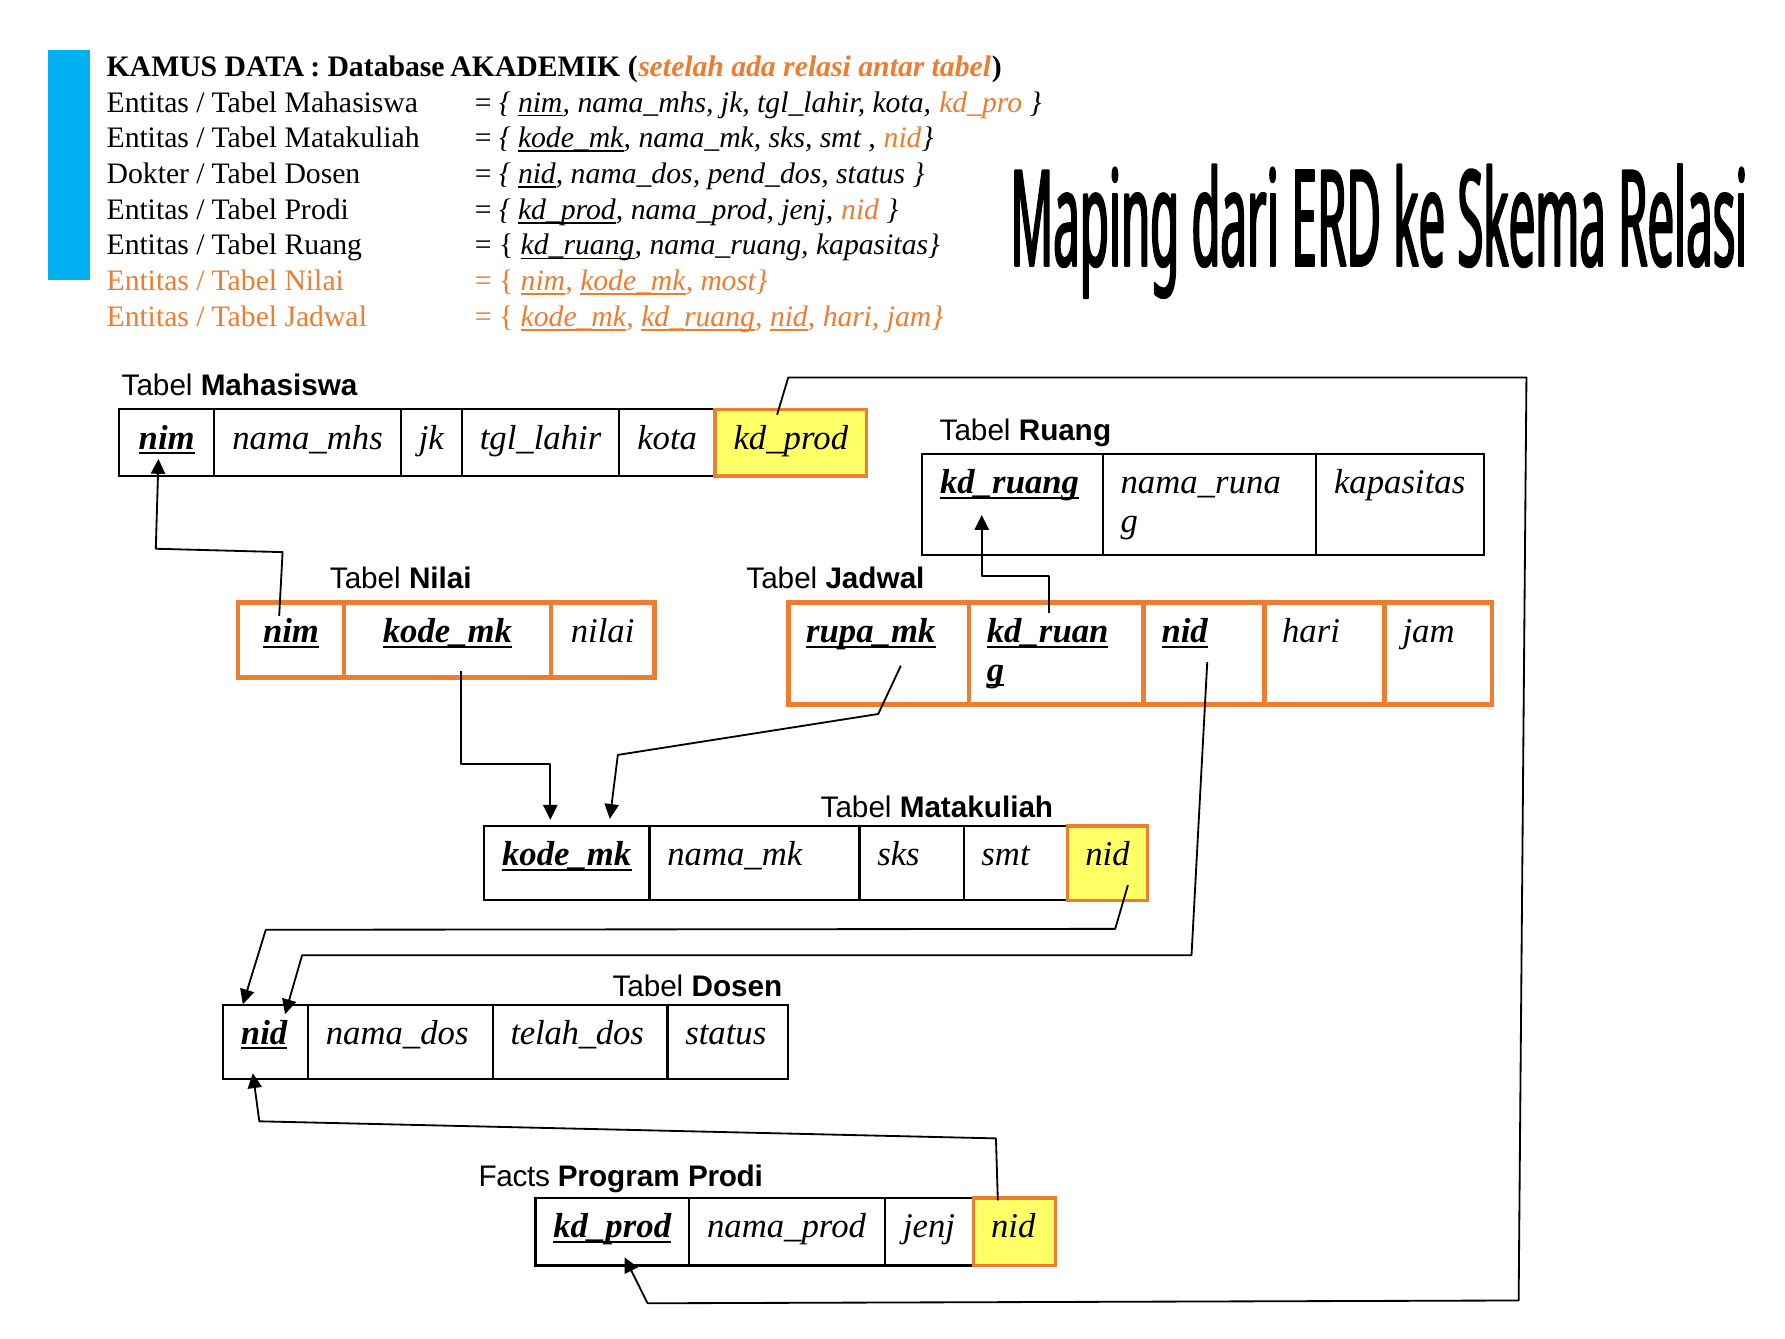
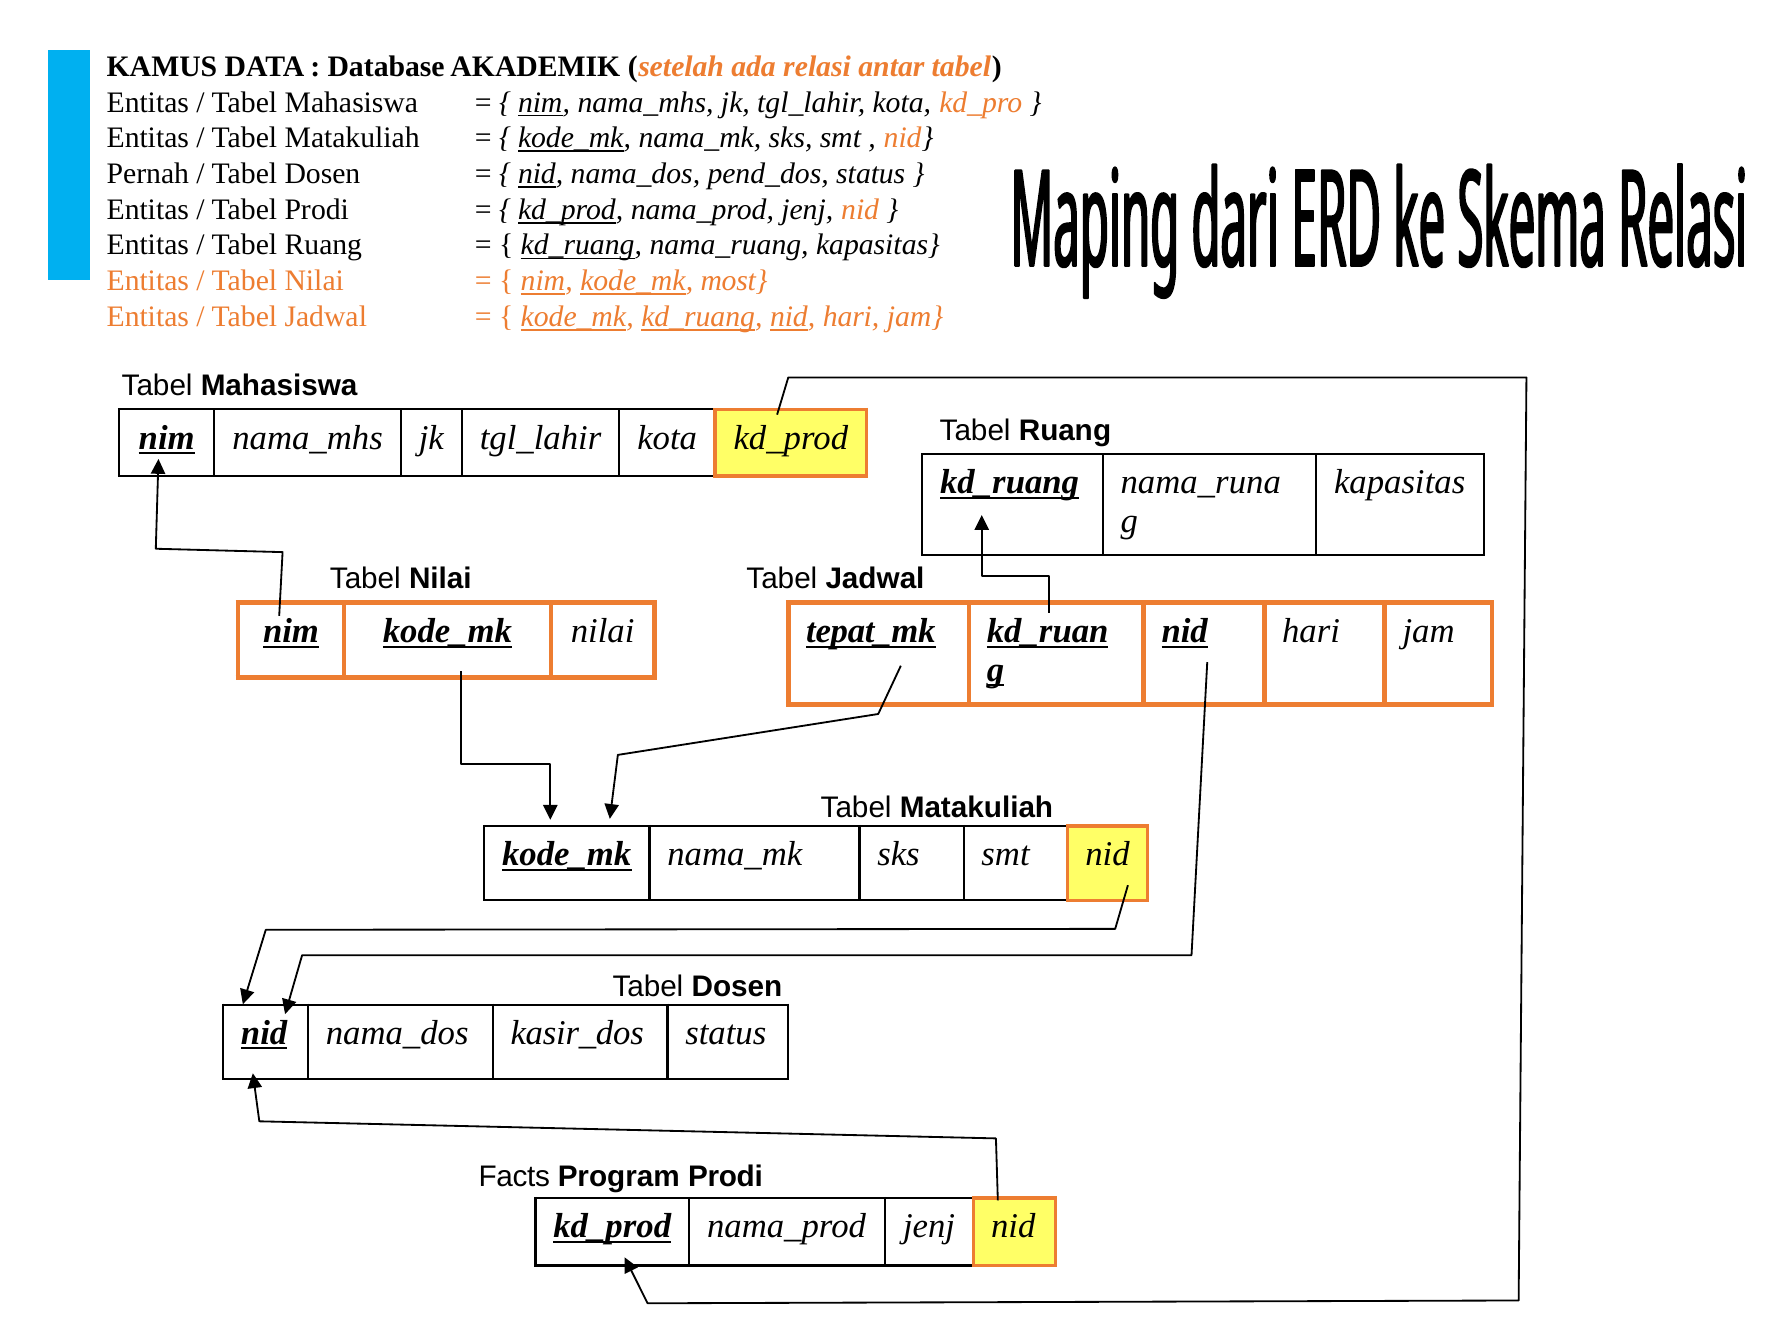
Dokter: Dokter -> Pernah (148, 174)
rupa_mk: rupa_mk -> tepat_mk (871, 631)
telah_dos: telah_dos -> kasir_dos (577, 1033)
